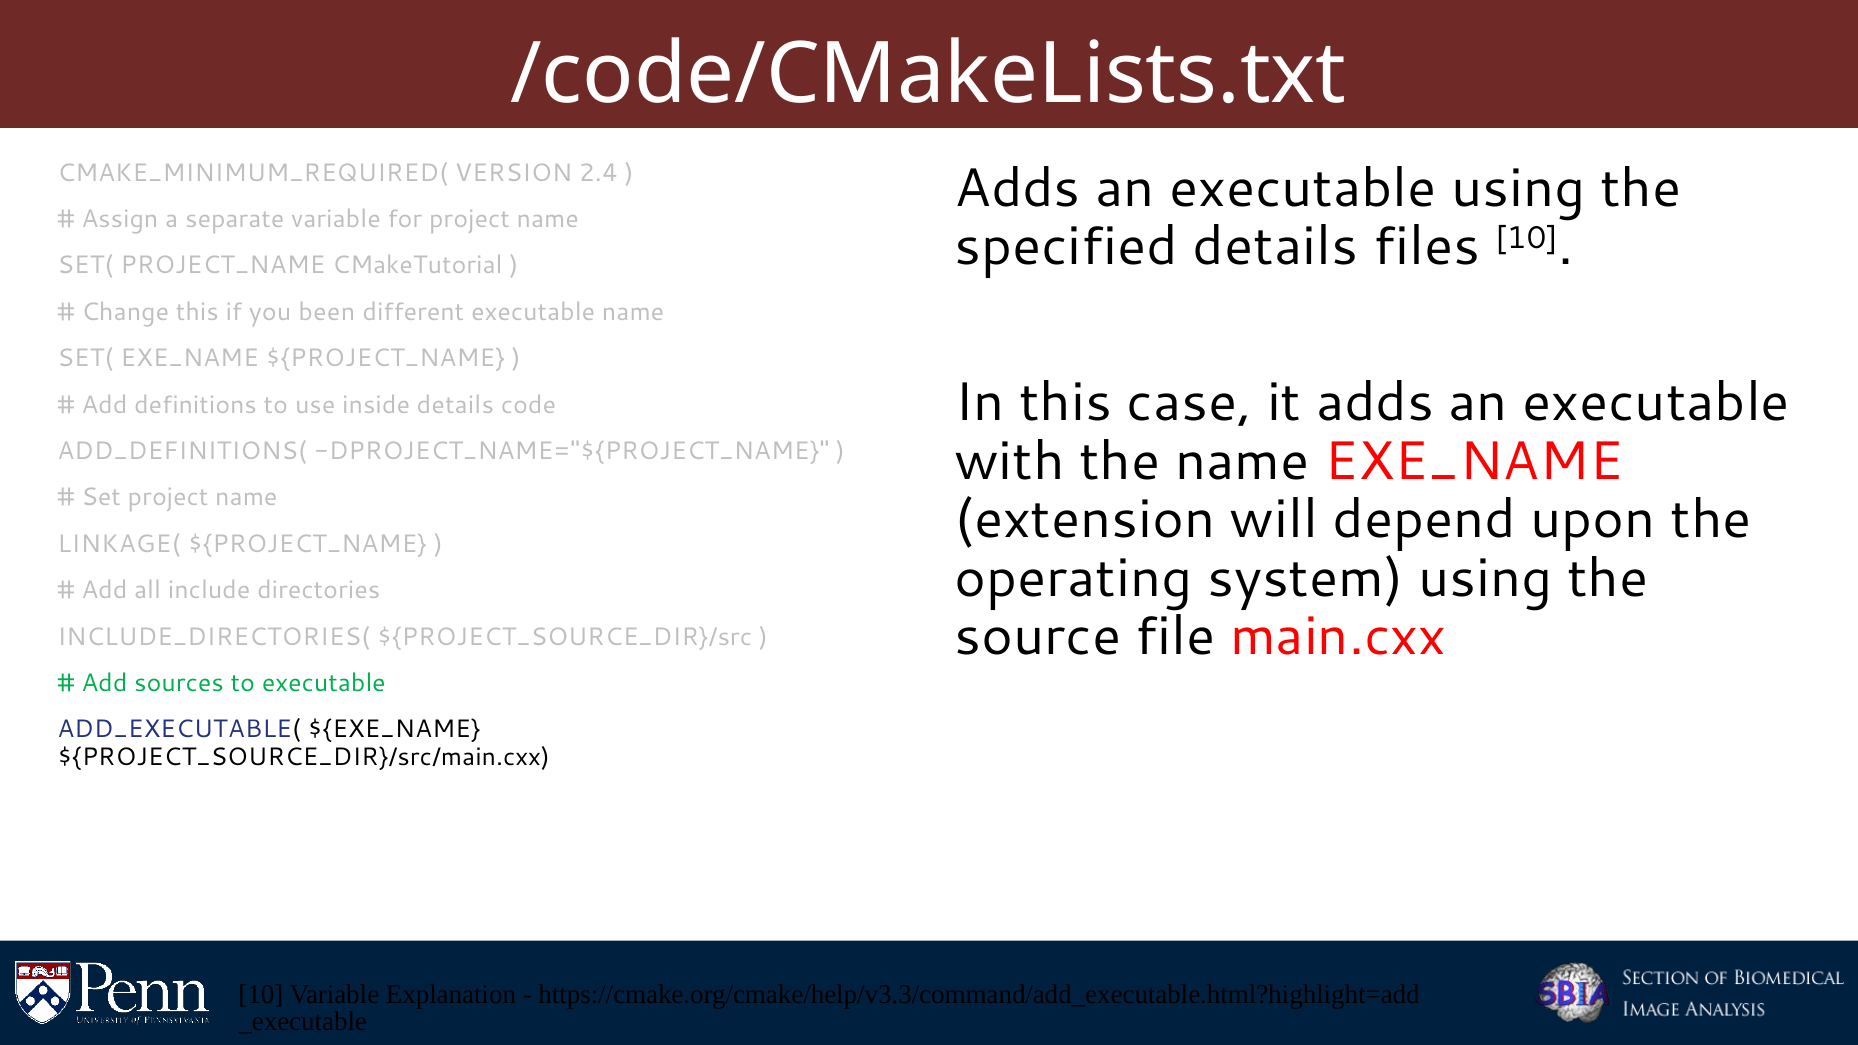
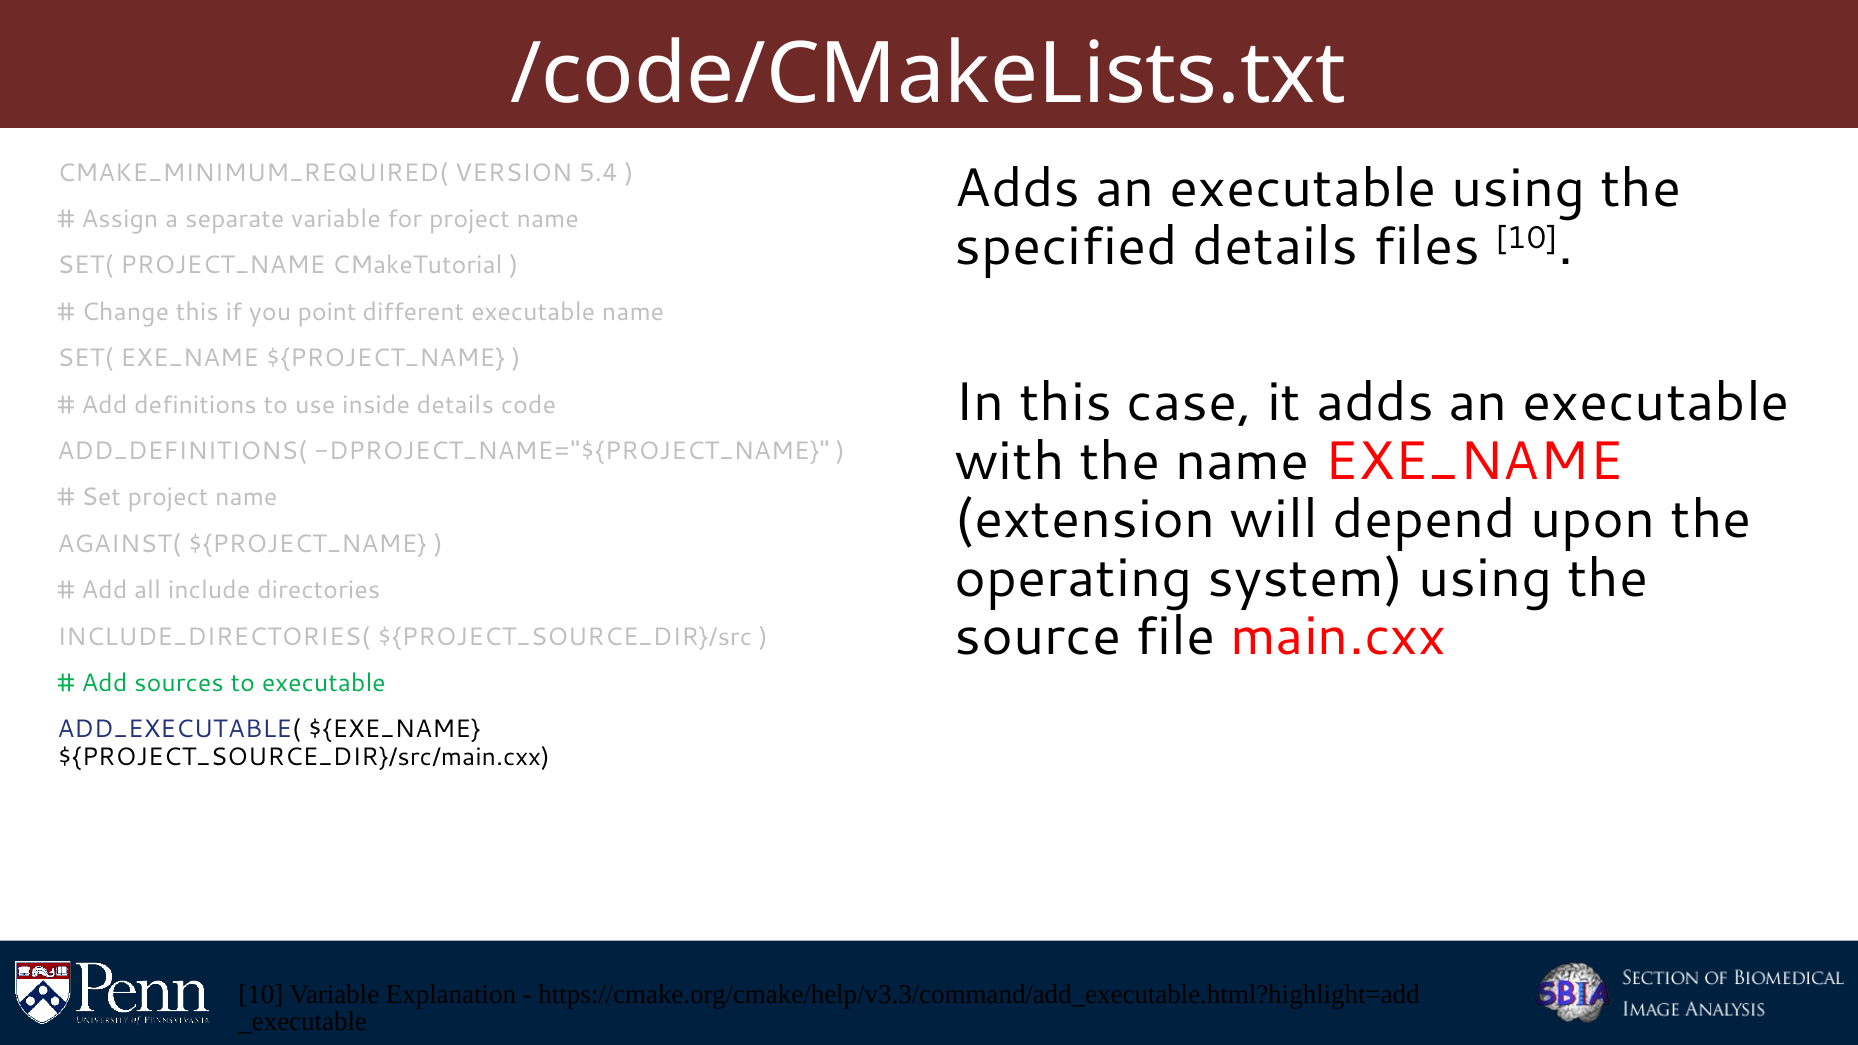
2.4: 2.4 -> 5.4 (598, 173)
been: been -> point (327, 312)
LINKAGE(: LINKAGE( -> AGAINST( (119, 544)
